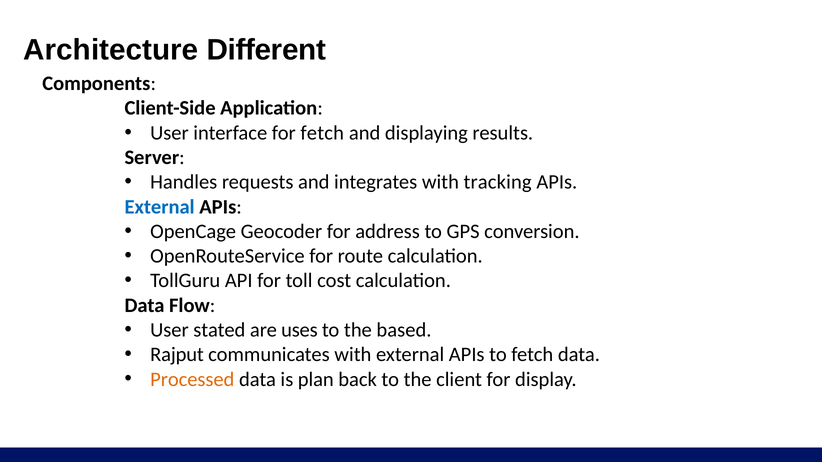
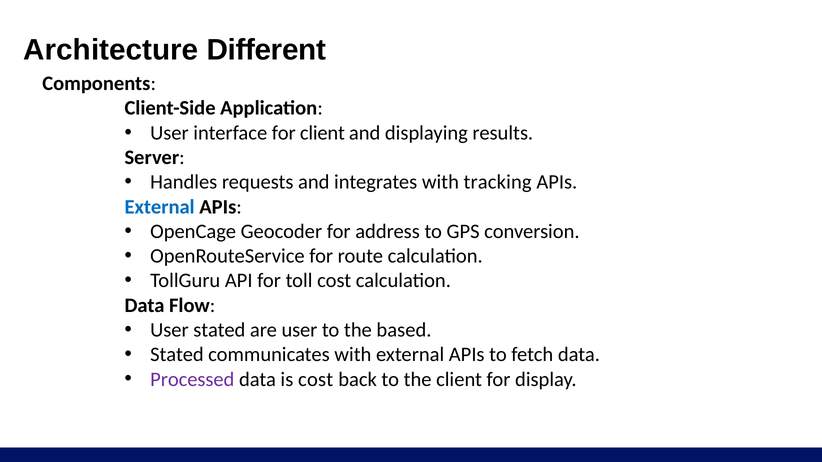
for fetch: fetch -> client (322, 133)
are uses: uses -> user (299, 330)
Rajput: Rajput -> Stated (177, 355)
Processed colour: orange -> purple (192, 380)
is plan: plan -> cost (316, 380)
